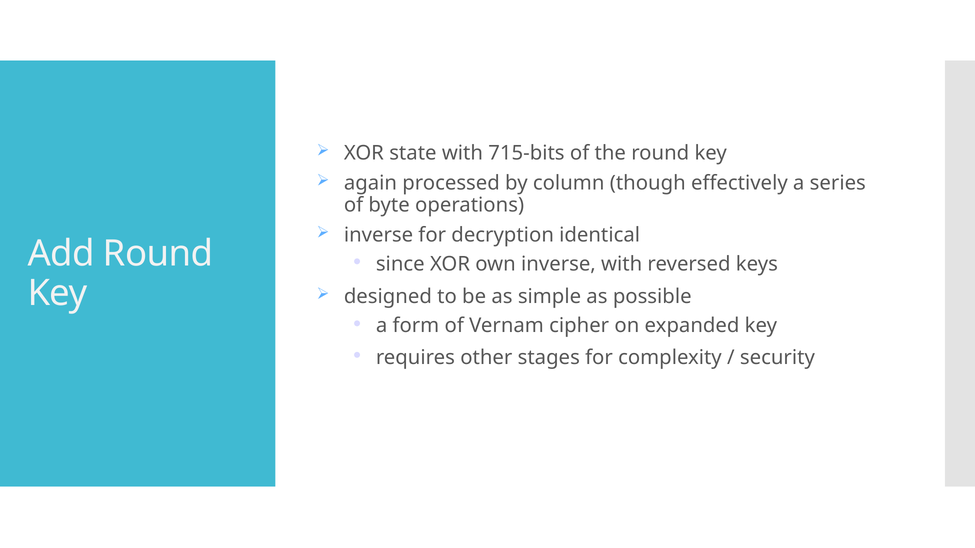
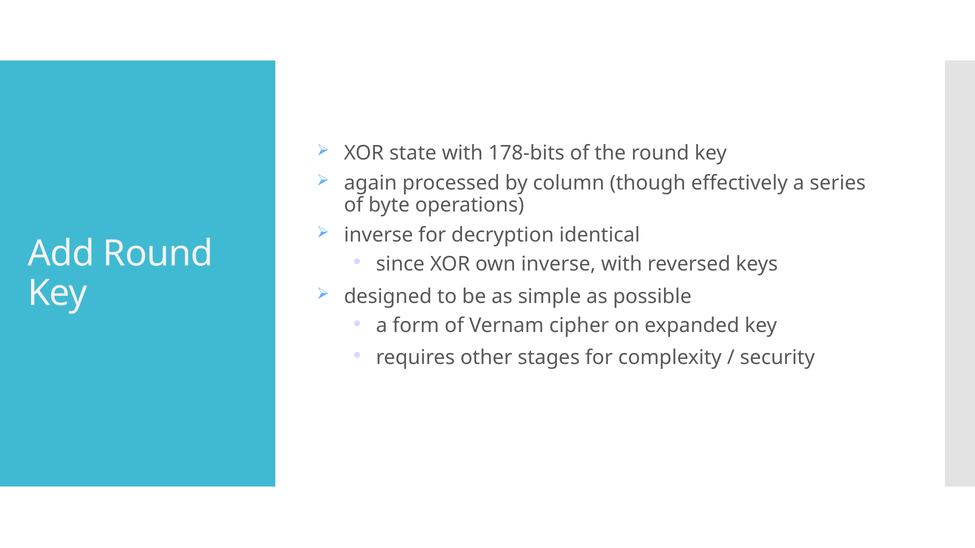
715-bits: 715-bits -> 178-bits (526, 153)
